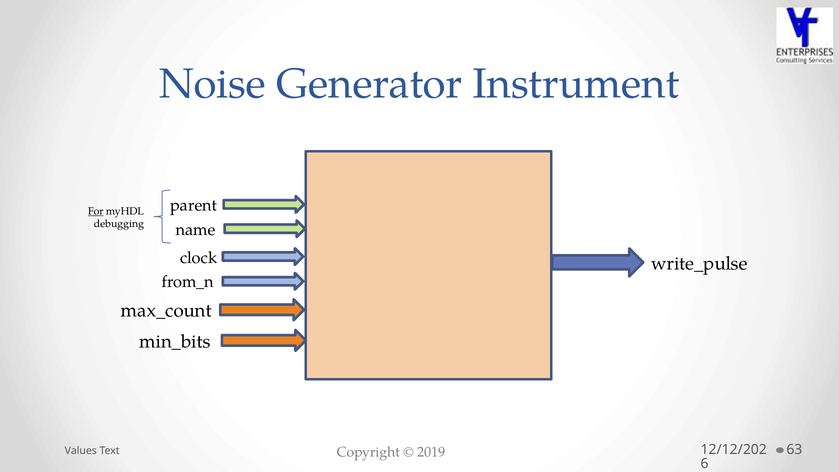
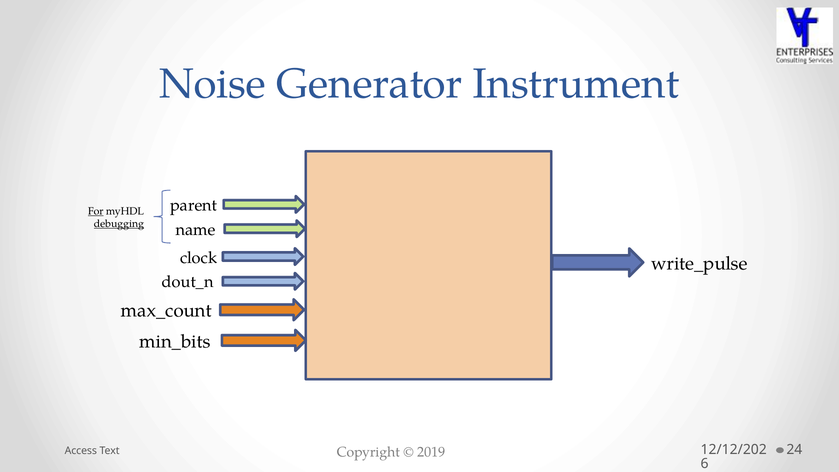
debugging underline: none -> present (119, 224)
from_n: from_n -> dout_n (188, 282)
Values: Values -> Access (81, 451)
63: 63 -> 24 (794, 450)
